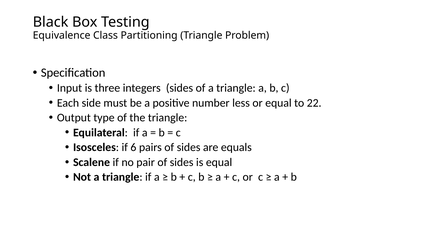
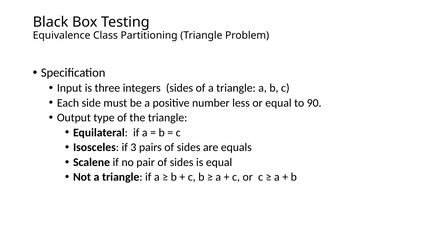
22: 22 -> 90 (314, 103)
6: 6 -> 3 (133, 147)
